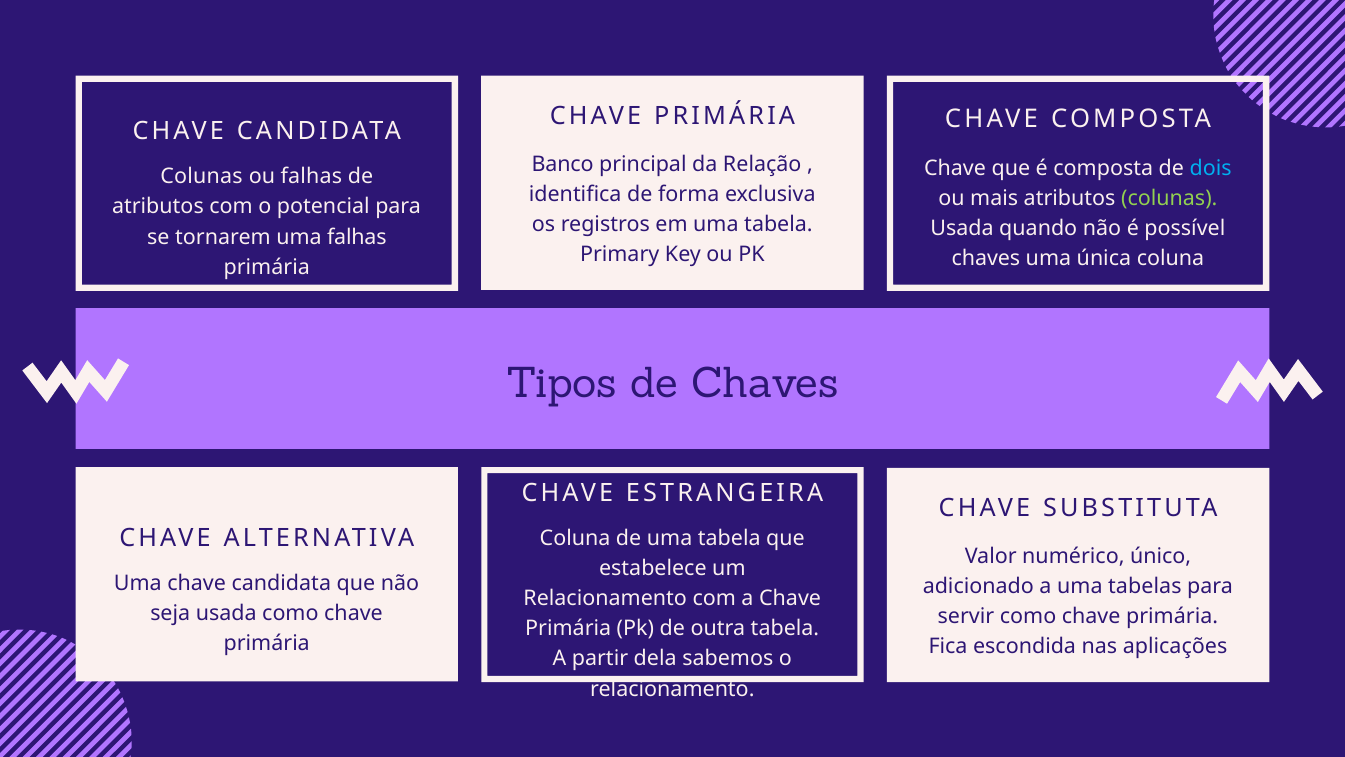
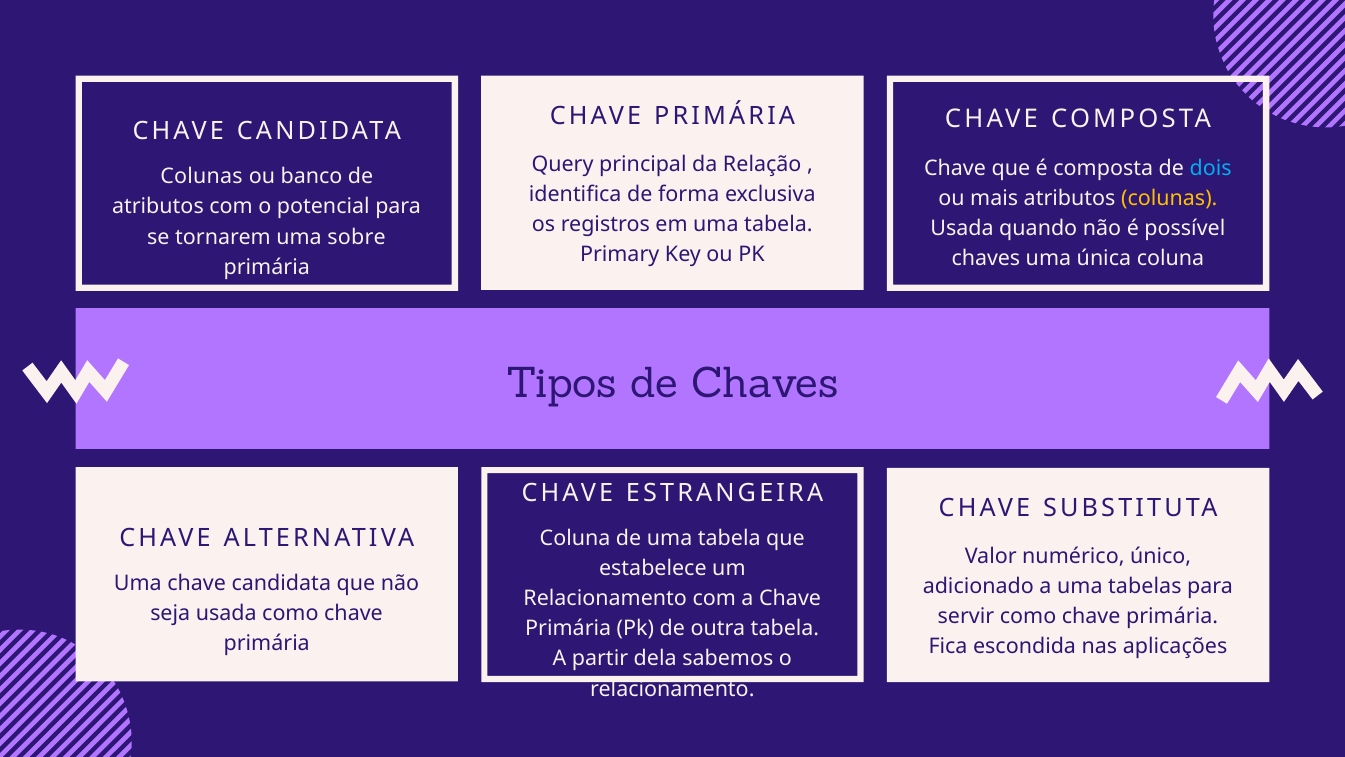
Banco: Banco -> Query (563, 164)
ou falhas: falhas -> banco (311, 177)
colunas colour: light green -> yellow (1169, 198)
uma falhas: falhas -> sobre (357, 237)
